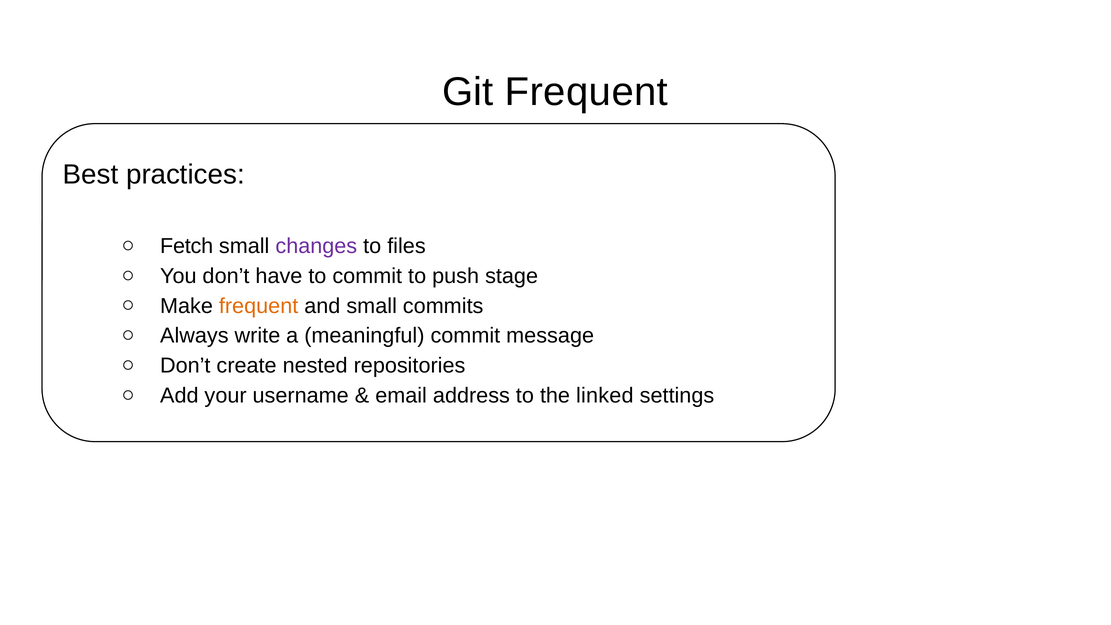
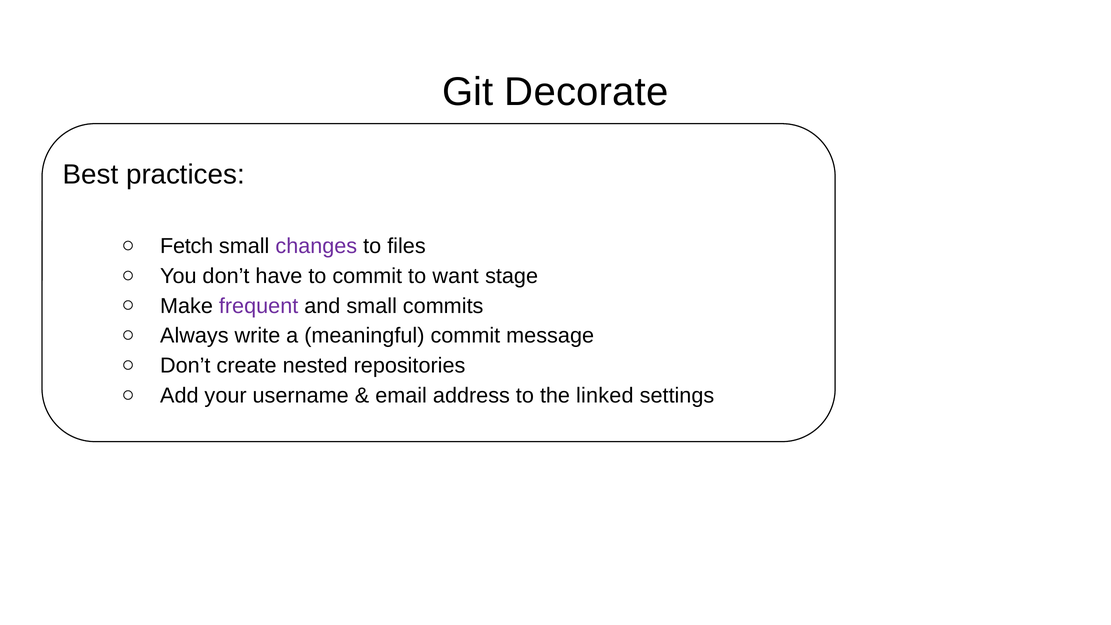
Git Frequent: Frequent -> Decorate (586, 92)
push: push -> want (456, 276)
frequent colour: orange -> purple (259, 306)
